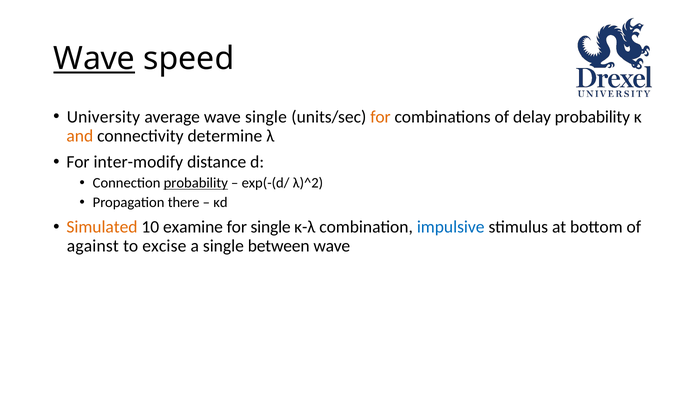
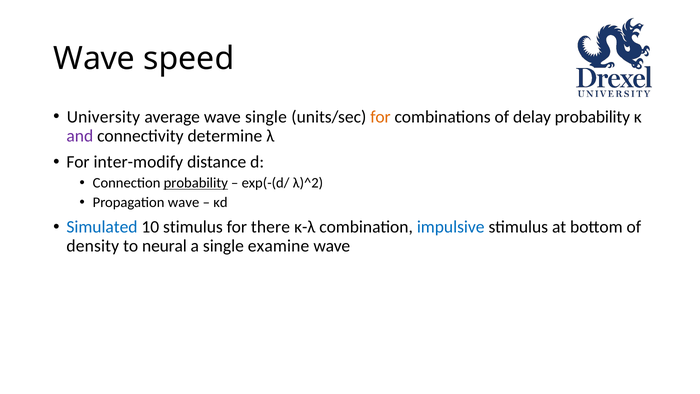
Wave underline: present -> none (94, 59)
and colour: orange -> purple (80, 136)
Propagation there: there -> wave (184, 202)
Simulated colour: orange -> blue (102, 227)
10 examine: examine -> stimulus (193, 227)
for single: single -> there (270, 227)
against: against -> density (93, 246)
excise: excise -> neural (164, 246)
between: between -> examine (279, 246)
